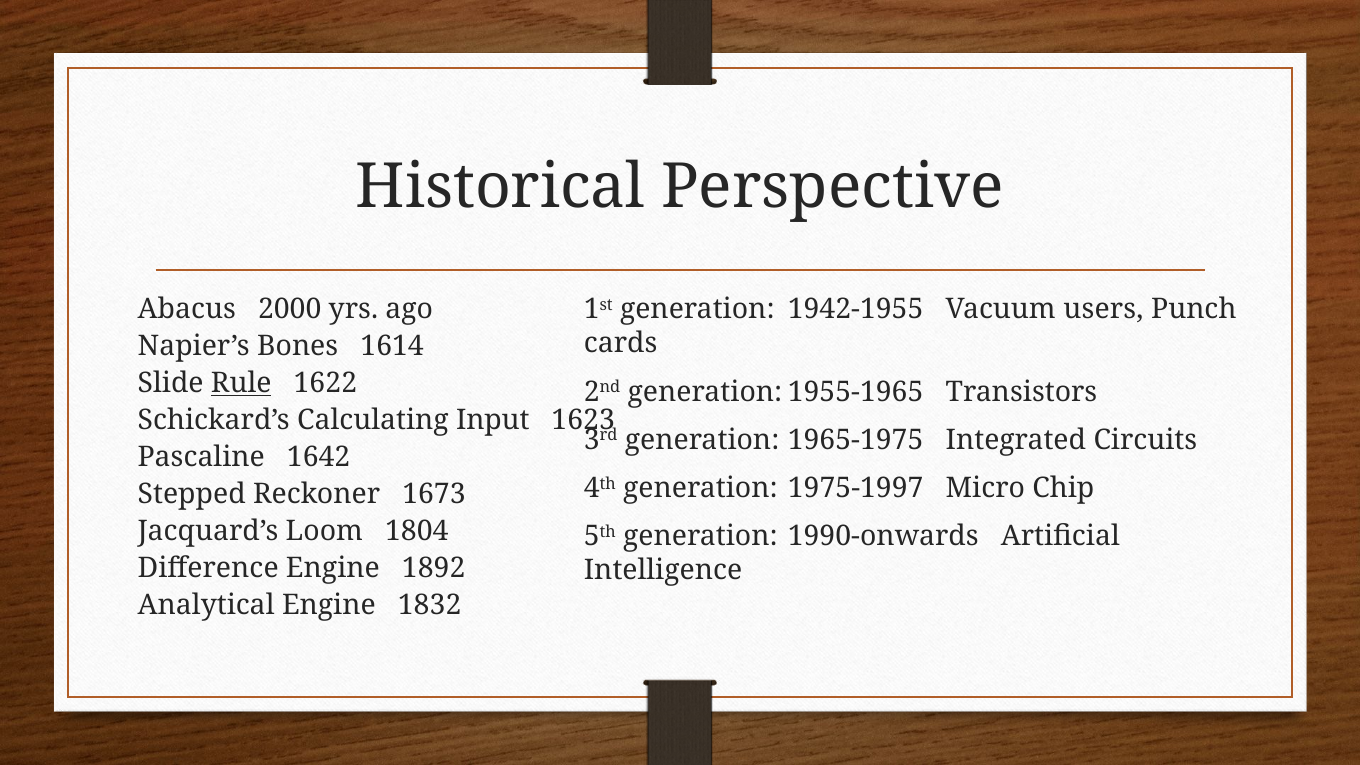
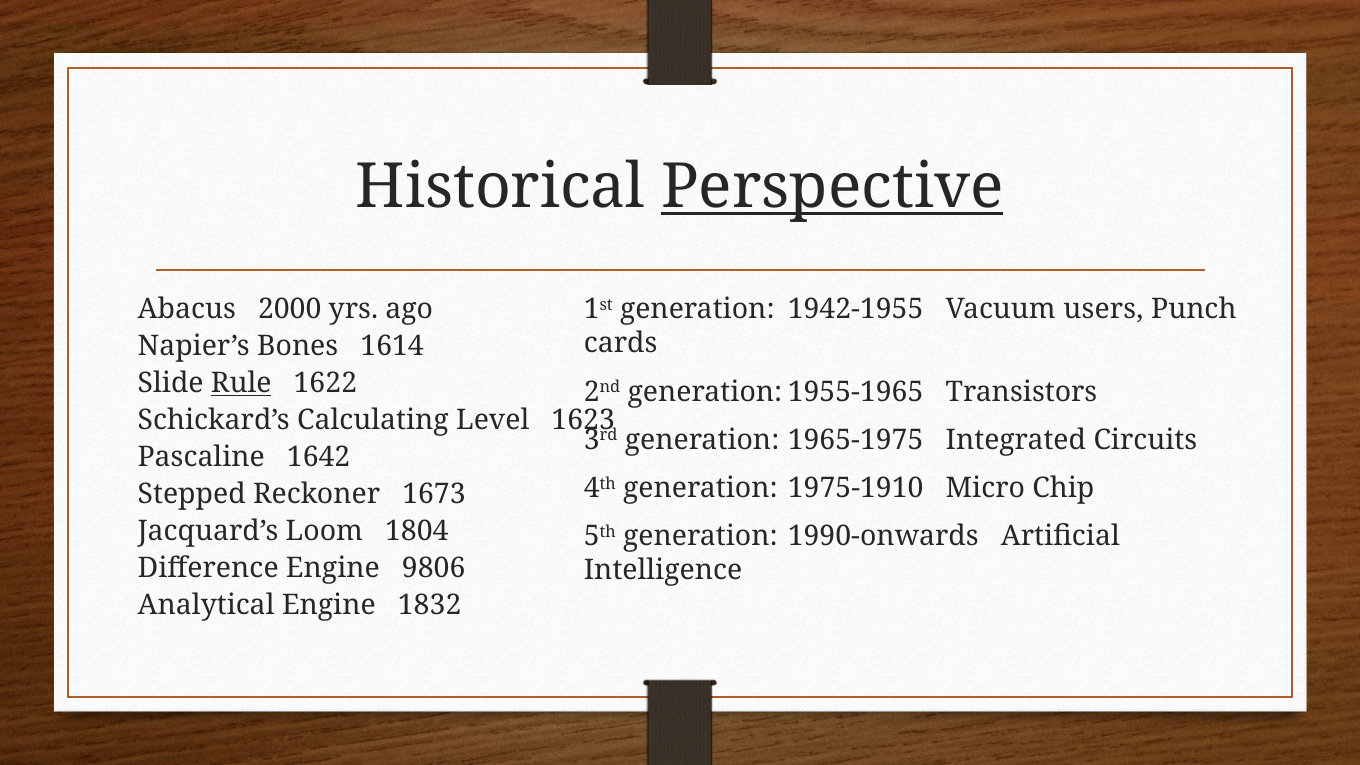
Perspective underline: none -> present (832, 187)
Input: Input -> Level (493, 420)
1975-1997: 1975-1997 -> 1975-1910 (856, 488)
1892: 1892 -> 9806 (434, 568)
